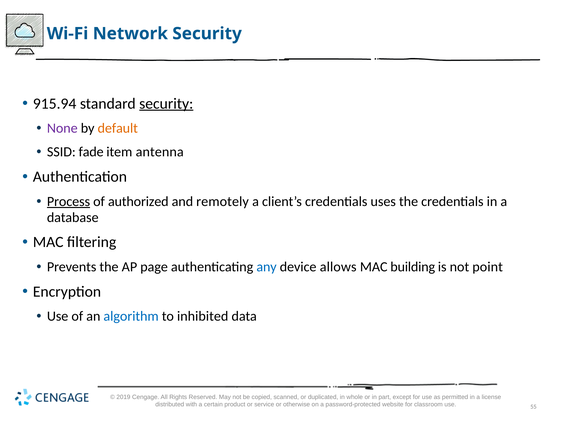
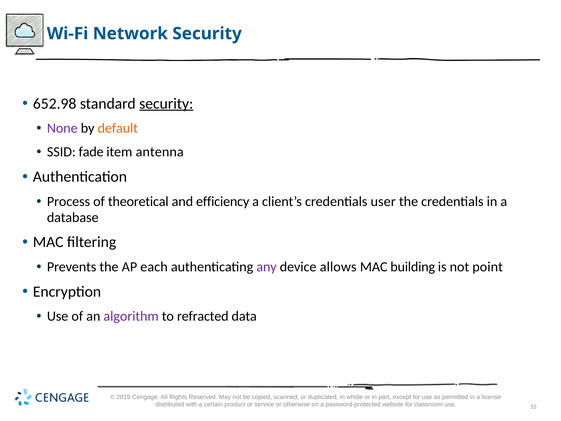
915.94: 915.94 -> 652.98 (55, 103)
Process underline: present -> none (69, 201)
authorized: authorized -> theoretical (138, 201)
remotely: remotely -> efficiency (223, 201)
uses: uses -> user (383, 201)
page: page -> each (154, 267)
any colour: blue -> purple (267, 267)
algorithm colour: blue -> purple (131, 316)
inhibited: inhibited -> refracted (203, 316)
